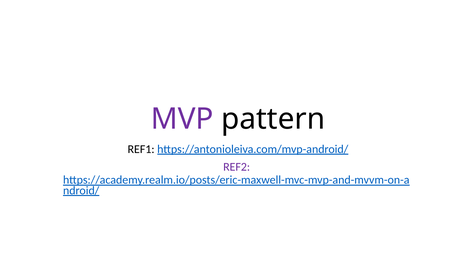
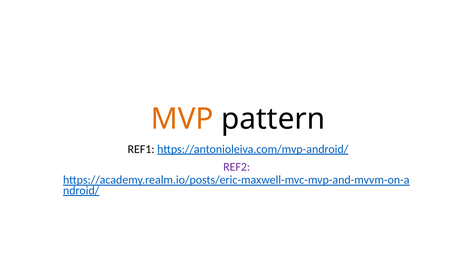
MVP colour: purple -> orange (182, 119)
